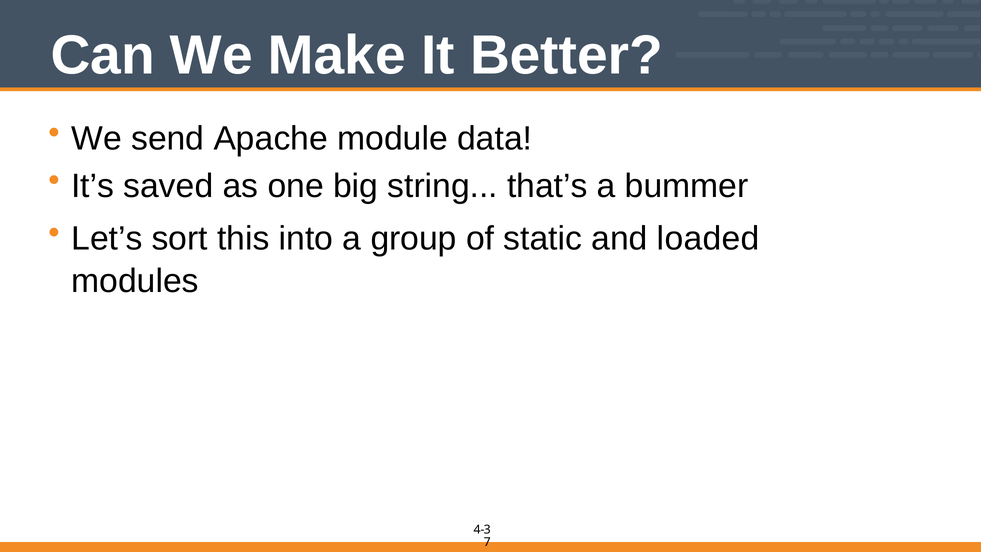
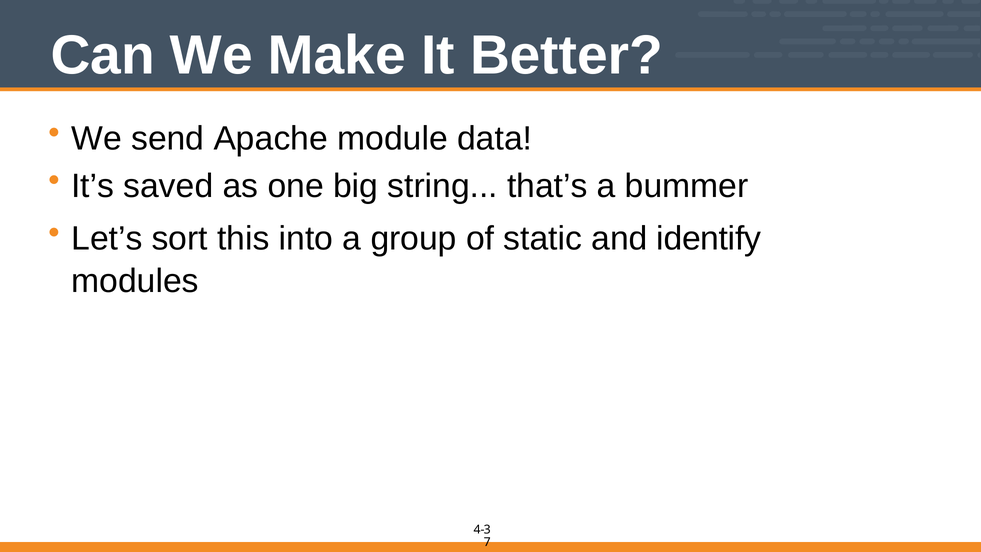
loaded: loaded -> identify (709, 239)
